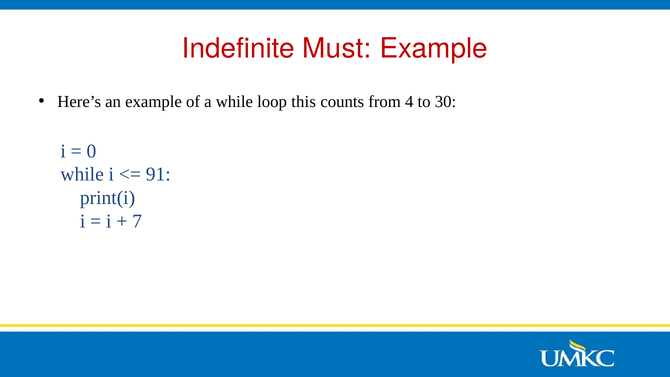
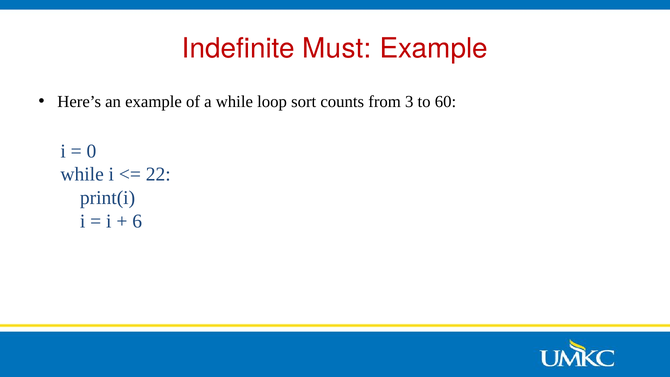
this: this -> sort (304, 102)
4: 4 -> 3 (409, 102)
30: 30 -> 60 (445, 102)
91: 91 -> 22 (158, 174)
7: 7 -> 6 (137, 221)
